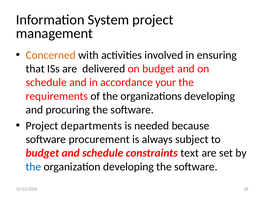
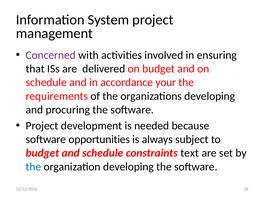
Concerned colour: orange -> purple (51, 55)
departments: departments -> development (91, 126)
procurement: procurement -> opportunities (99, 139)
